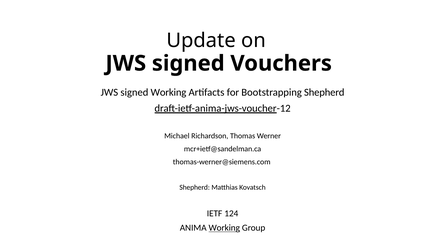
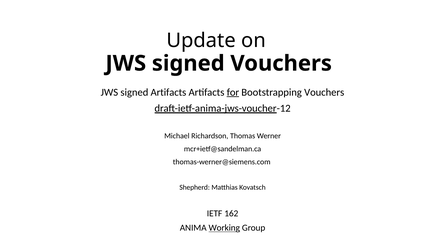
signed Working: Working -> Artifacts (168, 92)
for underline: none -> present (233, 92)
Bootstrapping Shepherd: Shepherd -> Vouchers (324, 92)
124: 124 -> 162 (231, 214)
